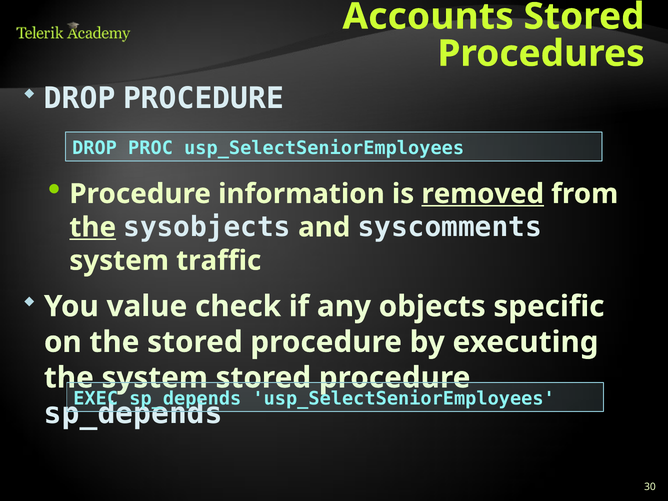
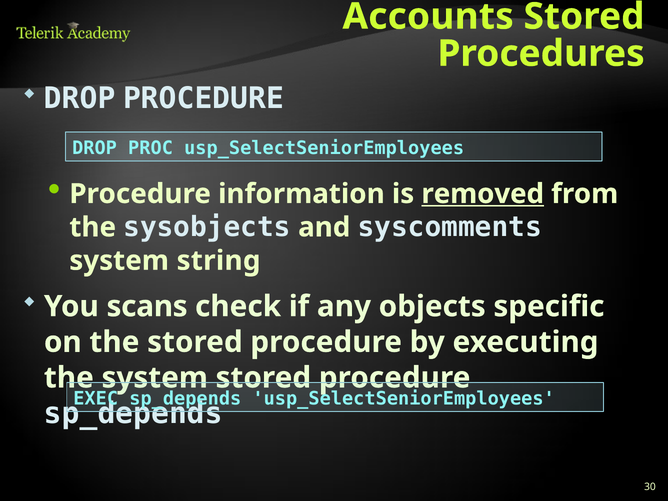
the underline: present -> none (93, 227)
traffic: traffic -> string (219, 261)
value: value -> scans (147, 306)
